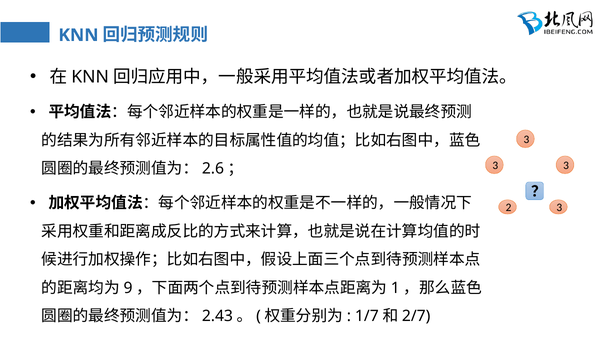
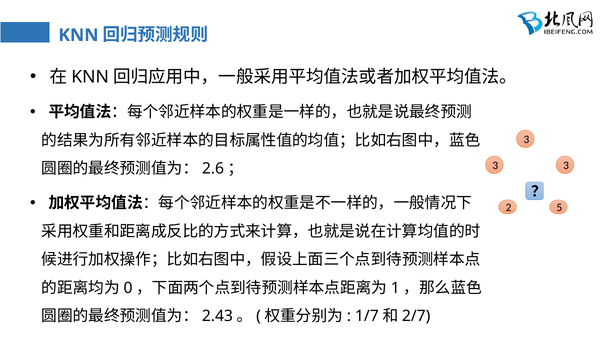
2 3: 3 -> 5 (559, 208)
9: 9 -> 0 (128, 288)
